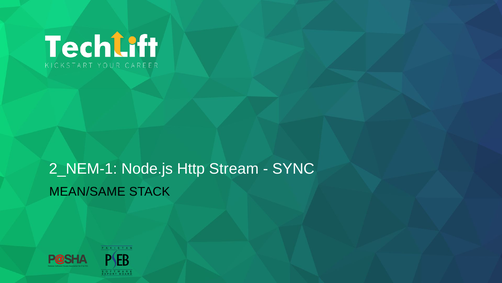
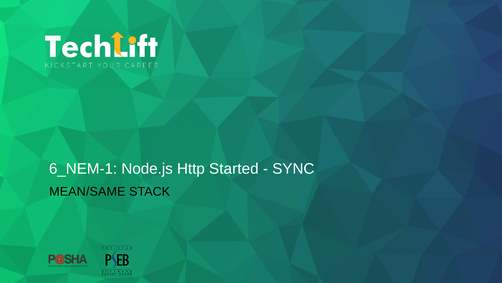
2_NEM-1: 2_NEM-1 -> 6_NEM-1 (83, 168)
Stream: Stream -> Started (234, 168)
